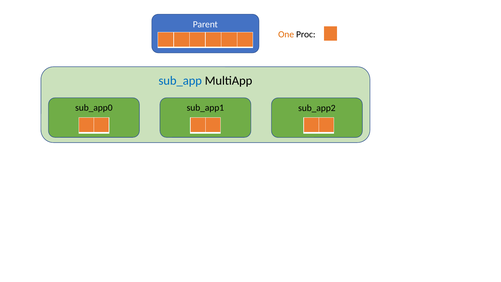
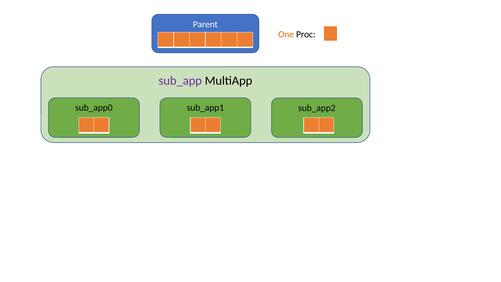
sub_app colour: blue -> purple (180, 81)
